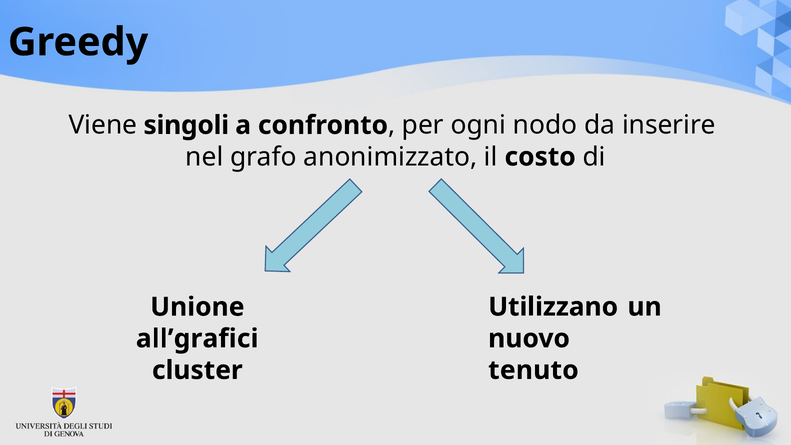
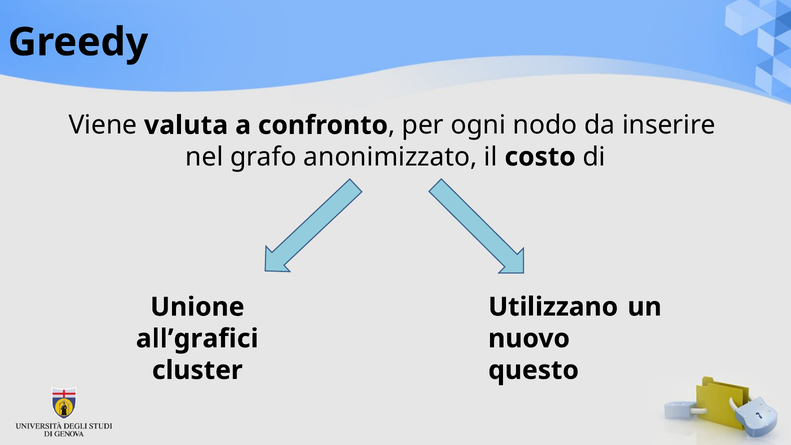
singoli: singoli -> valuta (186, 125)
tenuto: tenuto -> questo (534, 370)
